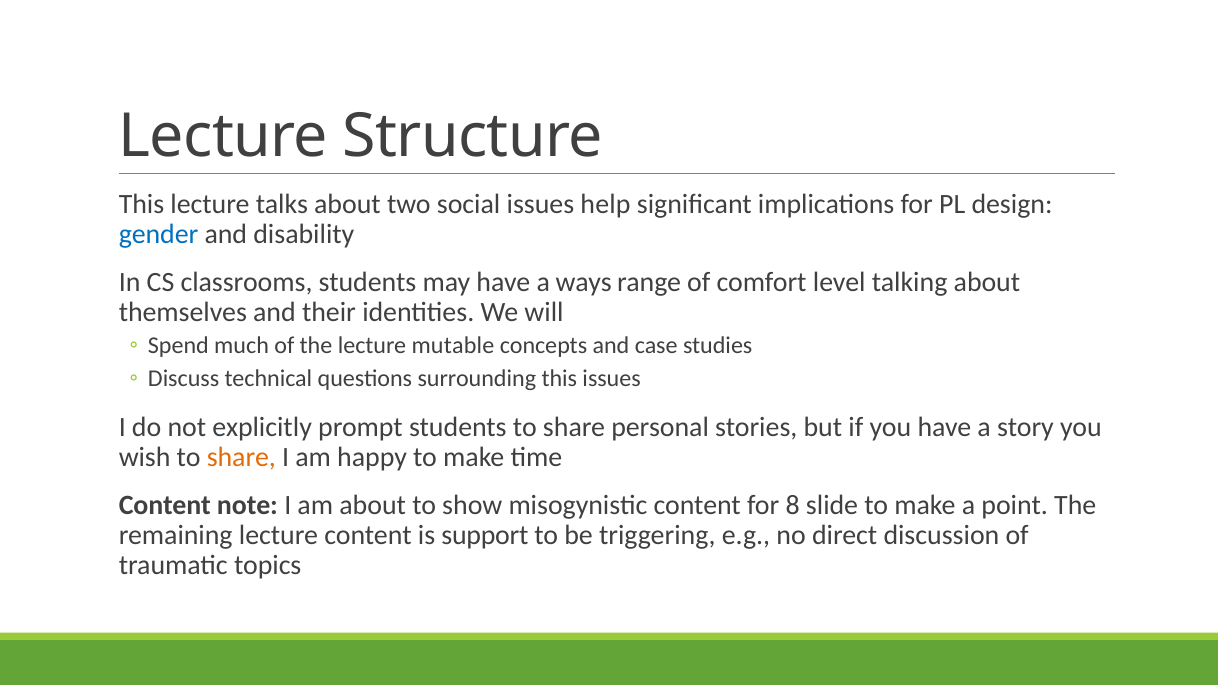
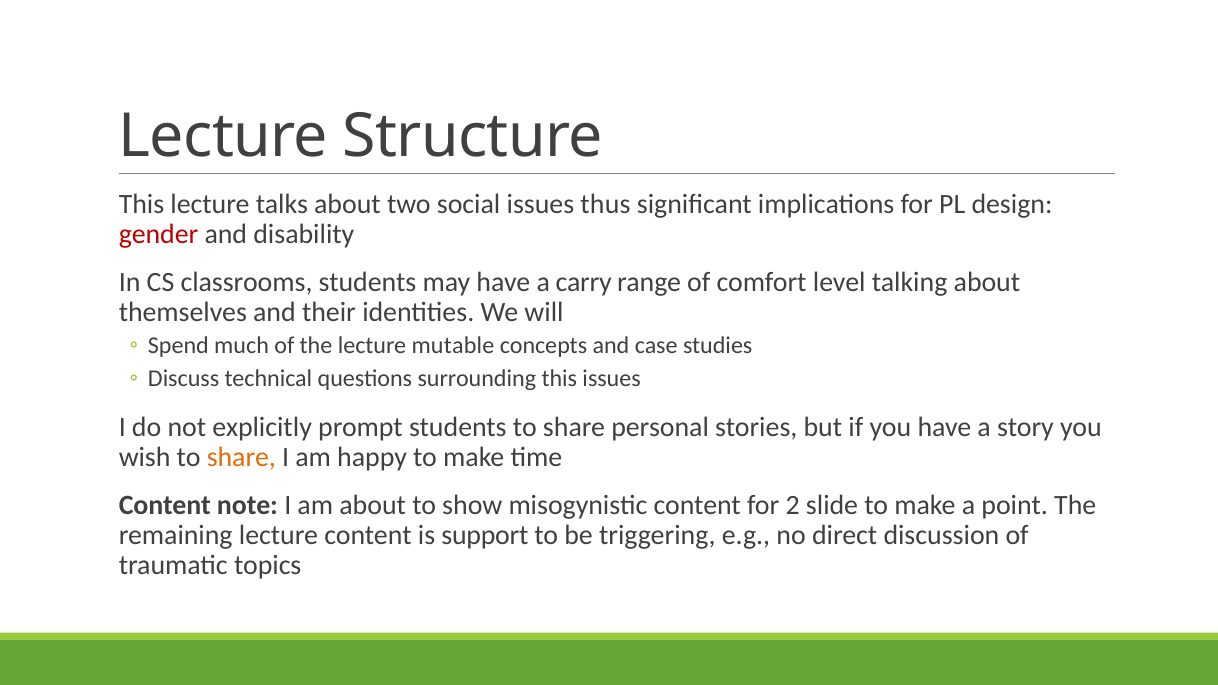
help: help -> thus (606, 204)
gender colour: blue -> red (159, 234)
ways: ways -> carry (584, 282)
8: 8 -> 2 (793, 505)
